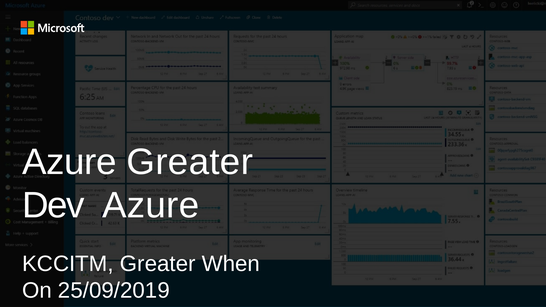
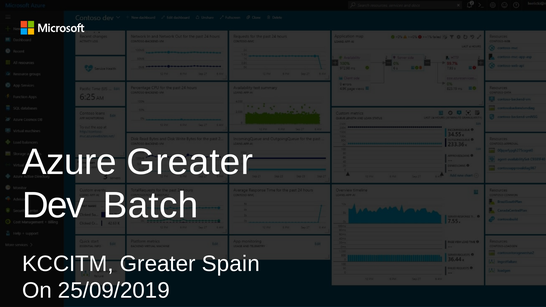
Dev Azure: Azure -> Batch (151, 206)
When: When -> Spain (231, 264)
